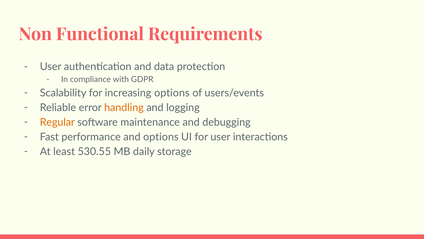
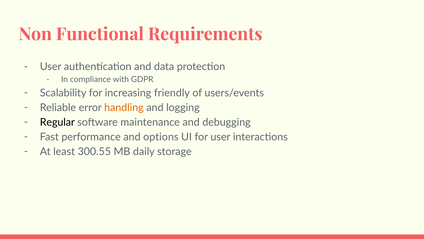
increasing options: options -> friendly (172, 93)
Regular colour: orange -> black (57, 122)
530.55: 530.55 -> 300.55 (94, 151)
